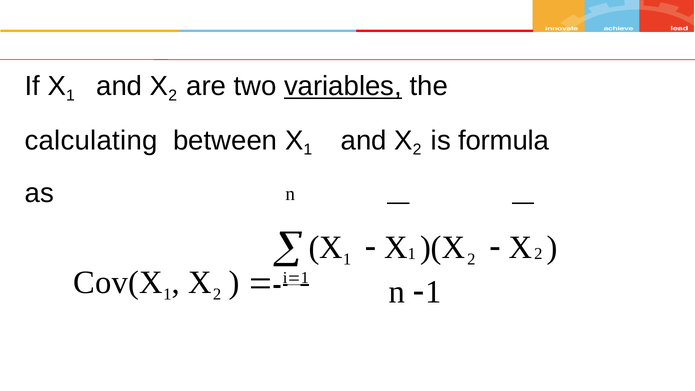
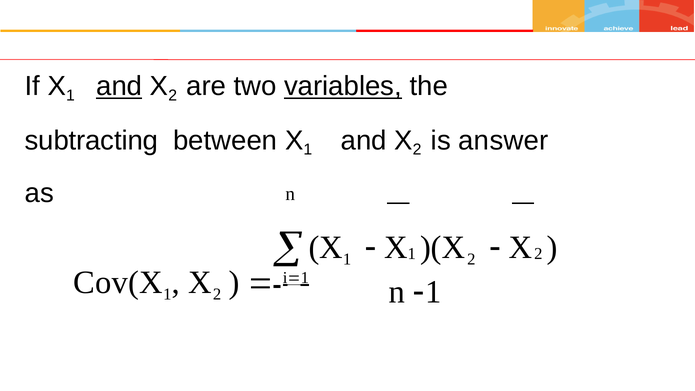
and underline: none -> present (119, 86)
calculating: calculating -> subtracting (91, 140)
formula: formula -> answer (503, 140)
